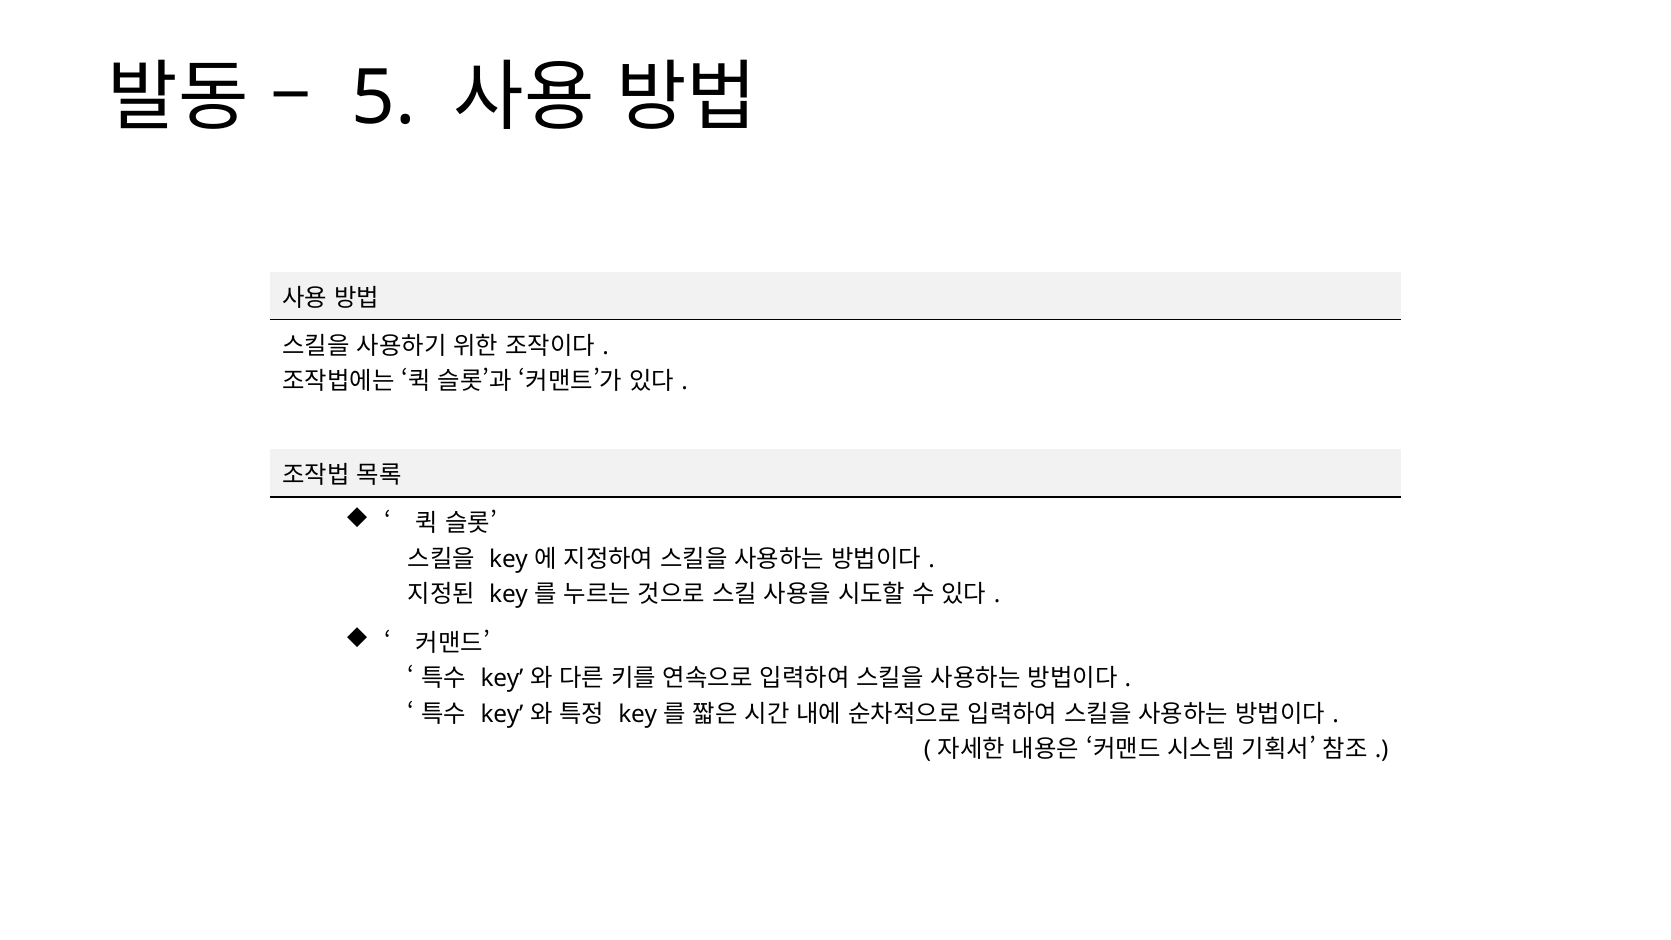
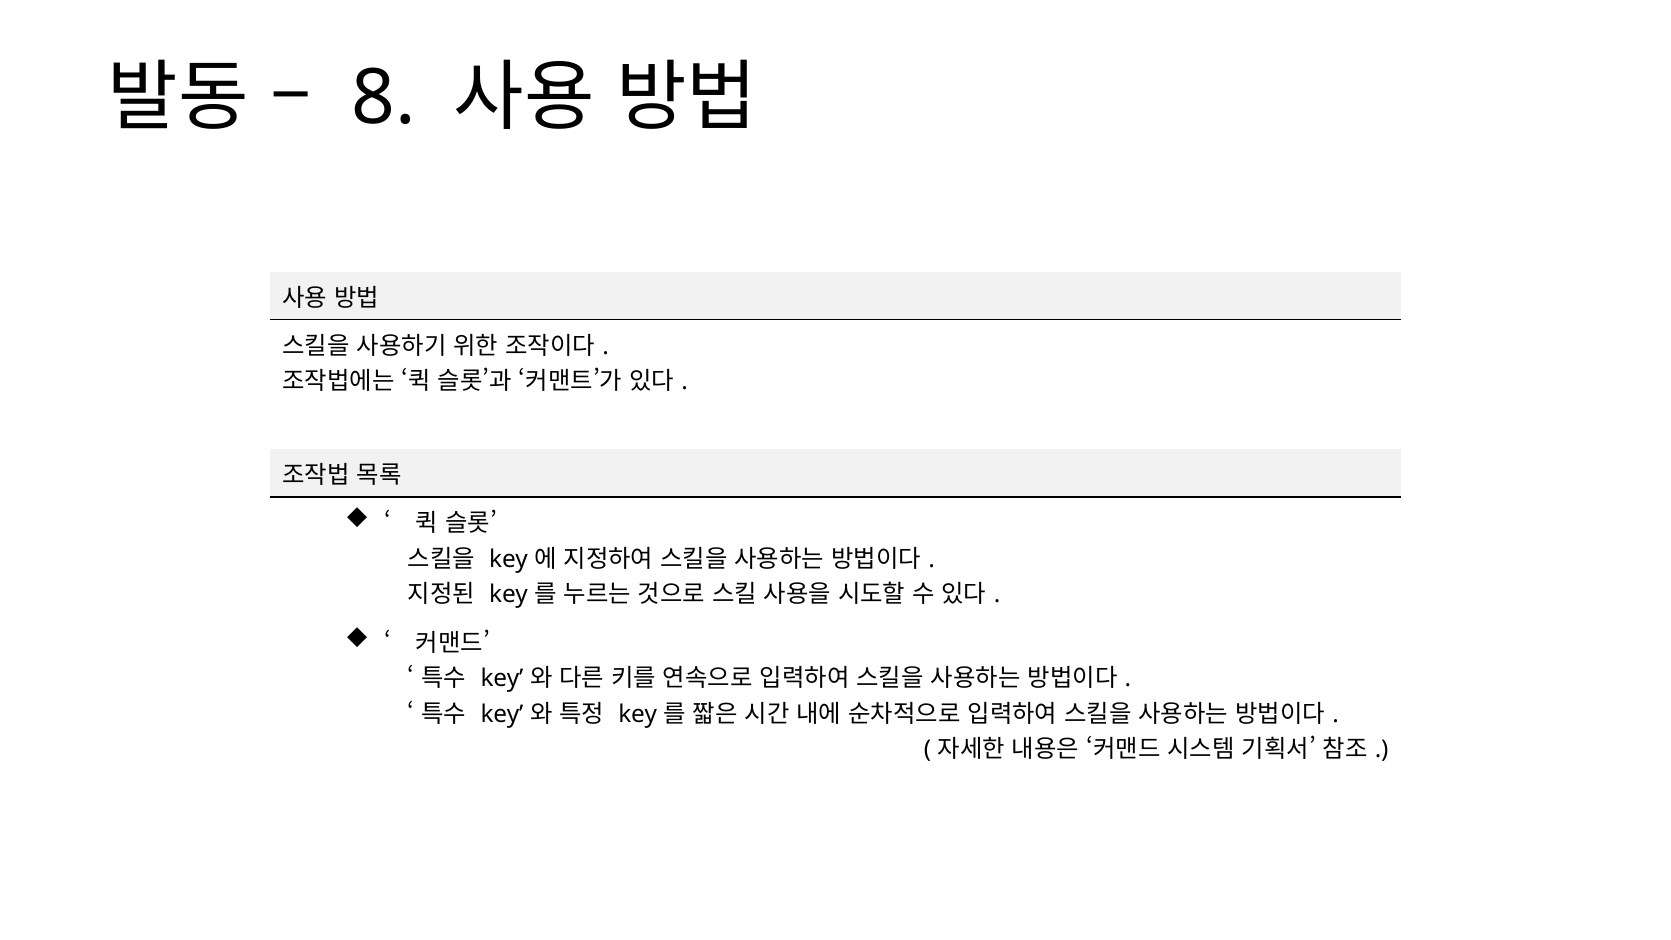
5: 5 -> 8 (383, 99)
